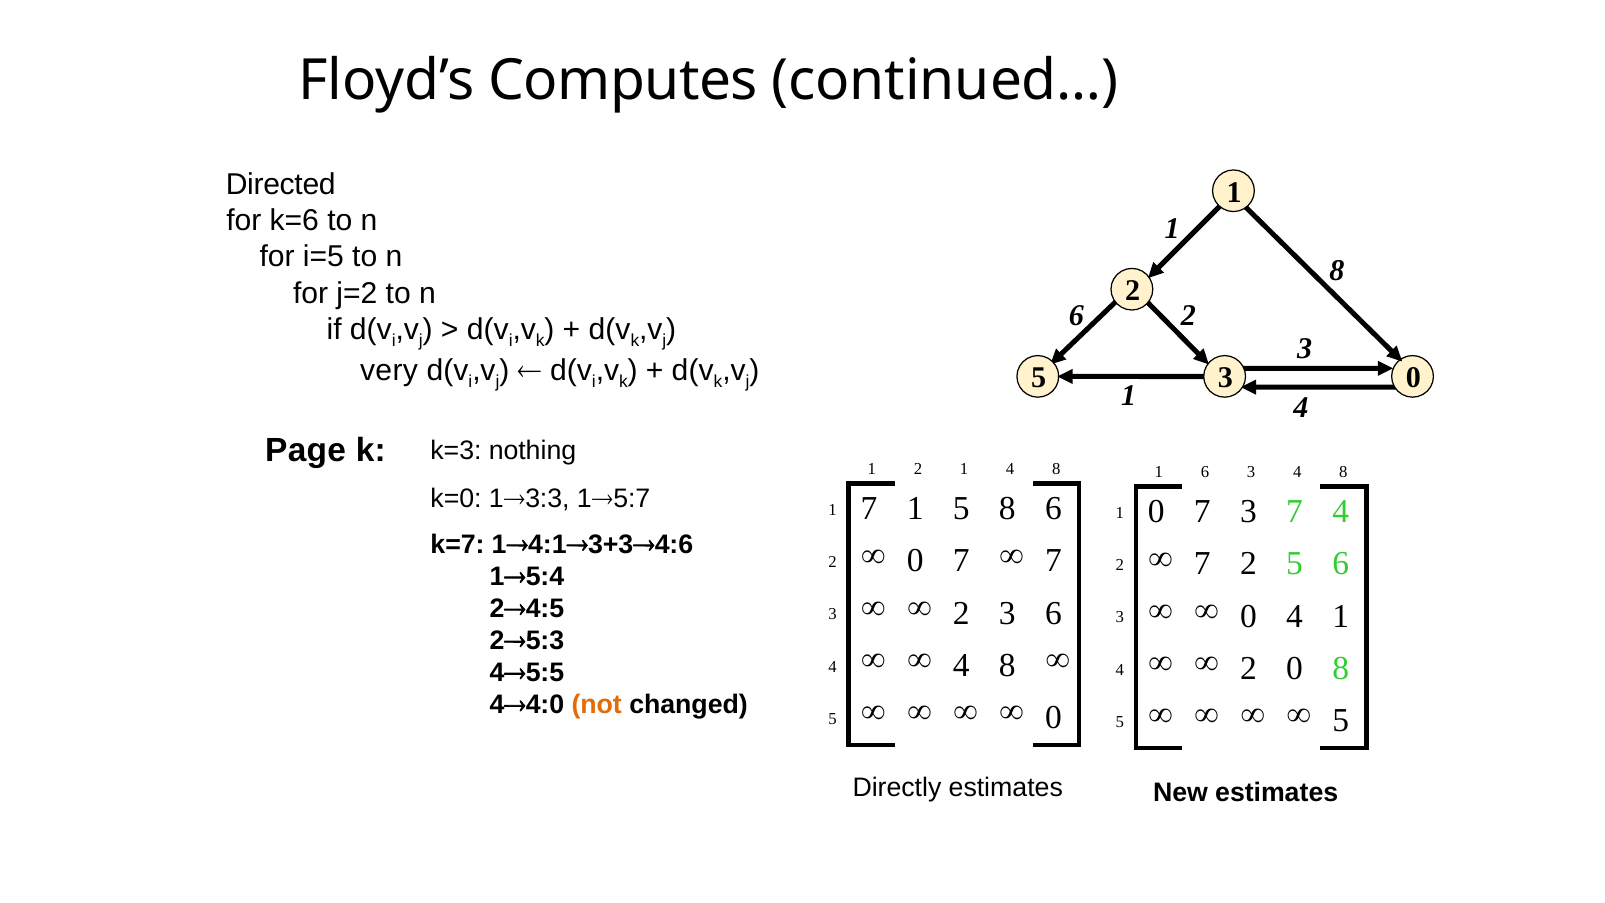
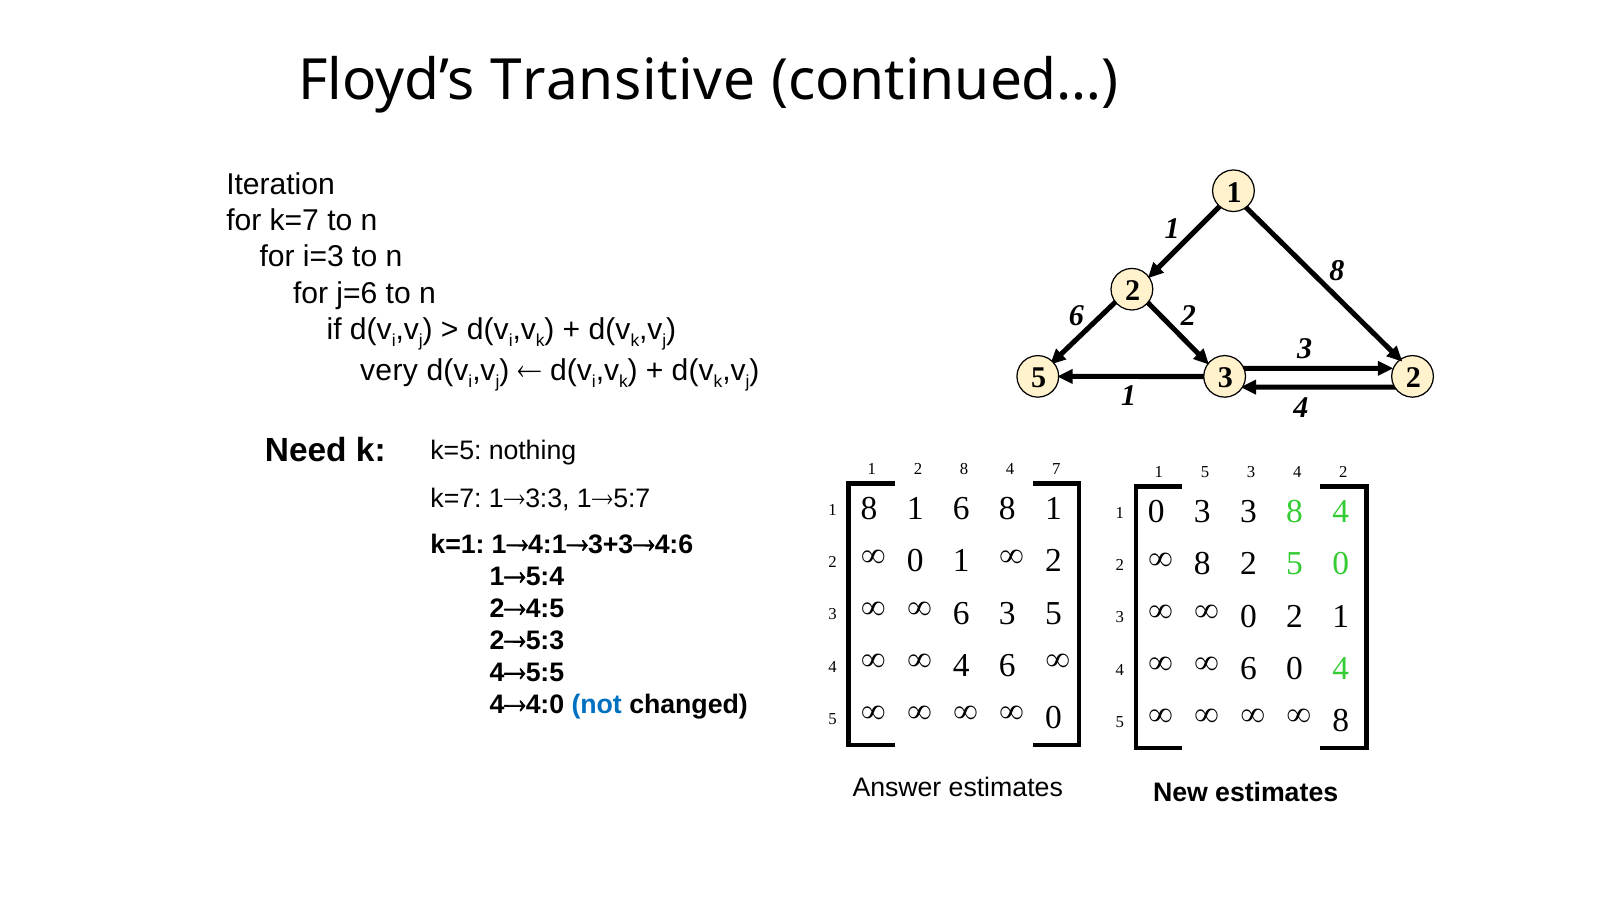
Computes: Computes -> Transitive (623, 81)
Directed: Directed -> Iteration (281, 185)
for k=6: k=6 -> k=7 (294, 221)
i=5: i=5 -> i=3 (323, 257)
j=2: j=2 -> j=6 (357, 293)
3 0: 0 -> 2 (1413, 378)
Page: Page -> Need (306, 450)
k=3: k=3 -> k=5 (456, 451)
1 2 1: 1 -> 8 (964, 468)
8: 8 -> 7 (1056, 468)
6: 6 -> 5 (1205, 471)
8: 8 -> 2 (1343, 471)
k=0: k=0 -> k=7 (456, 498)
1 7: 7 -> 8 (869, 508)
5: 5 -> 6 (961, 508)
6: 6 -> 1 (1053, 508)
1 0 7: 7 -> 3 (1202, 511)
3 7: 7 -> 8 (1294, 511)
k=7: k=7 -> k=1 (457, 544)
7: 7 -> 1 (961, 561)
7: 7 -> 2 (1053, 561)
7: 7 -> 8 (1202, 564)
5 6: 6 -> 0 (1341, 564)
2: 2 -> 6 (961, 613)
3 6: 6 -> 5 (1053, 613)
0 4: 4 -> 2 (1294, 616)
8: 8 -> 6 (1007, 665)
2: 2 -> 6 (1248, 668)
0 8: 8 -> 4 (1341, 668)
not colour: orange -> blue (597, 705)
5: 5 -> 8 (1341, 720)
Directly: Directly -> Answer (897, 787)
